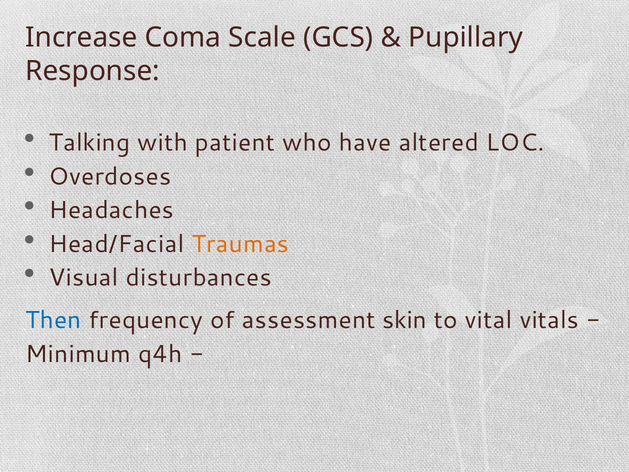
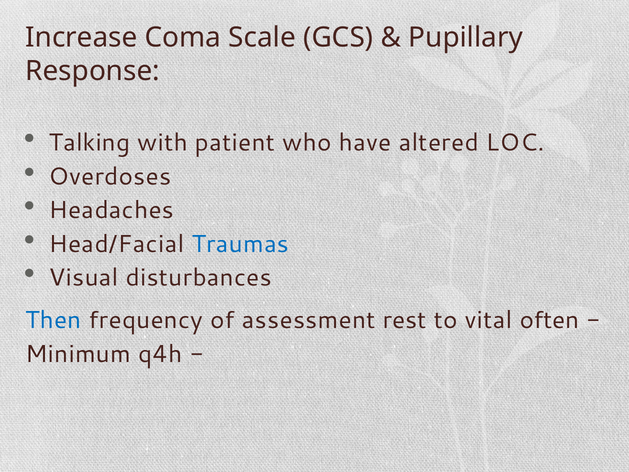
Traumas colour: orange -> blue (240, 244)
skin: skin -> rest (405, 320)
vitals: vitals -> often (550, 320)
